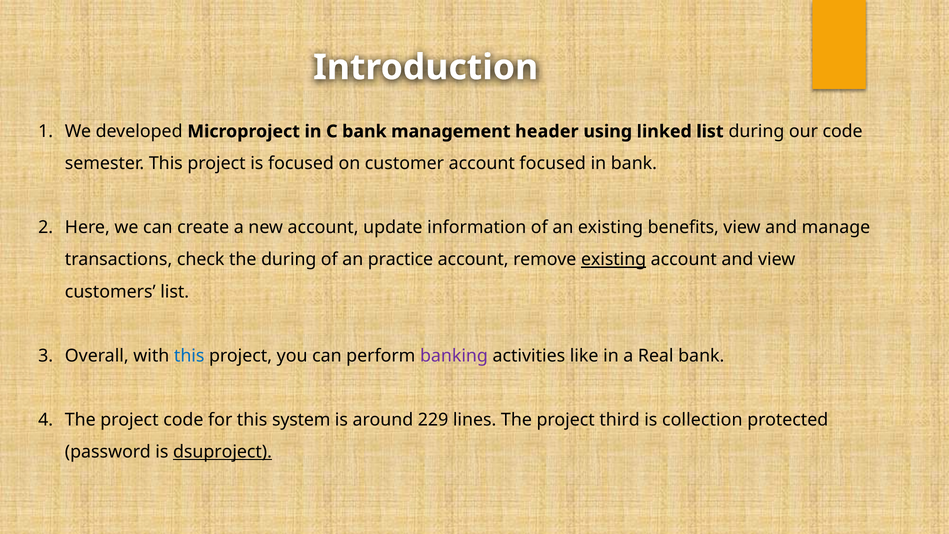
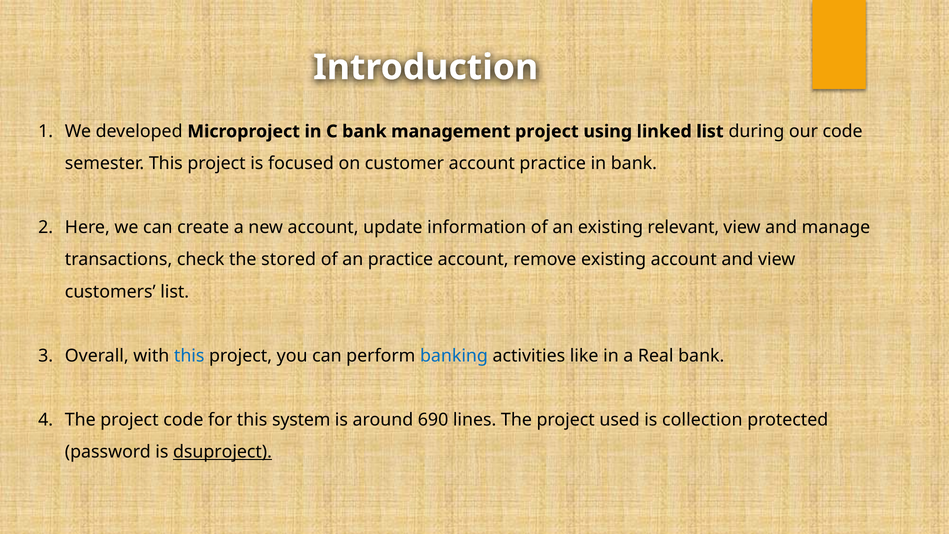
management header: header -> project (547, 131)
account focused: focused -> practice (553, 163)
benefits: benefits -> relevant (683, 227)
the during: during -> stored (289, 260)
existing underline: present -> none (614, 260)
banking colour: purple -> blue (454, 356)
229: 229 -> 690 (433, 420)
third: third -> used (620, 420)
